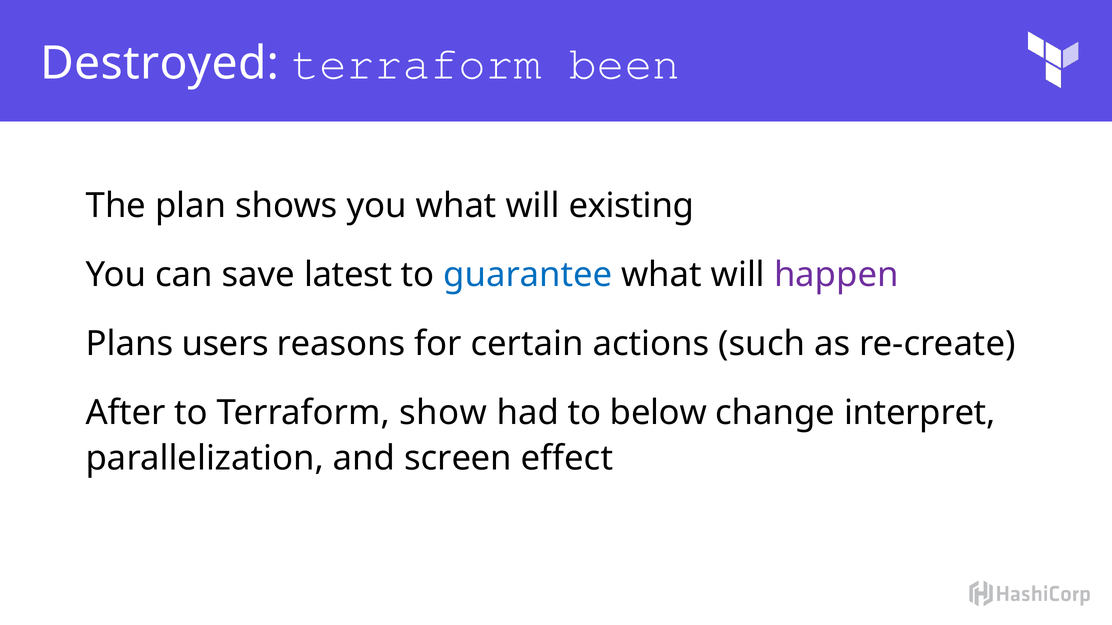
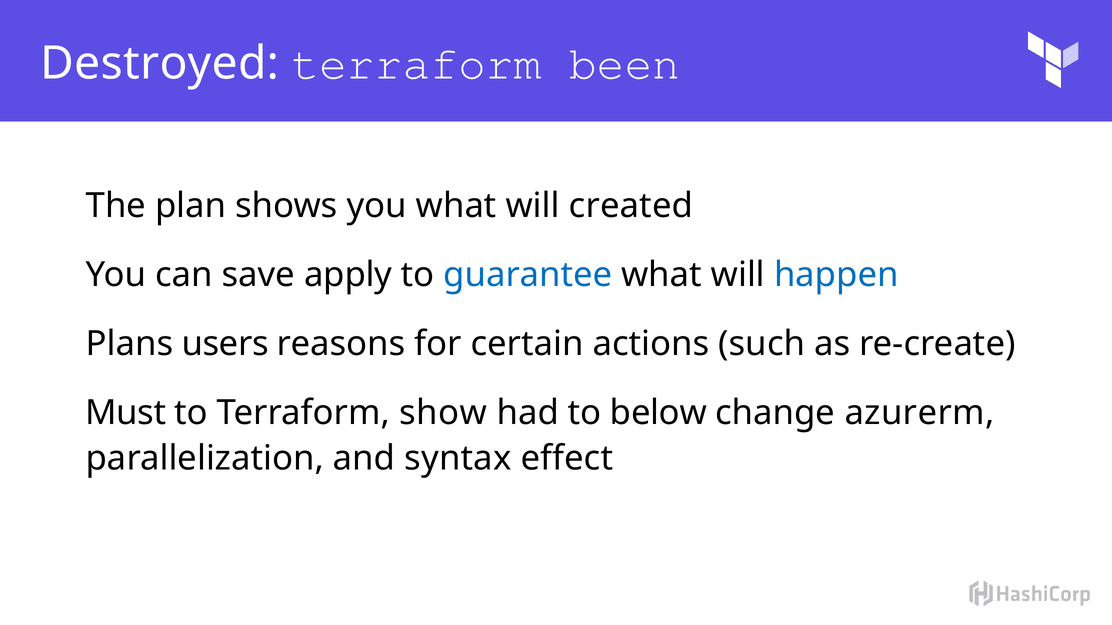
existing: existing -> created (631, 206)
latest: latest -> apply (348, 275)
happen colour: purple -> blue (836, 275)
After: After -> Must (126, 413)
interpret: interpret -> azurerm (919, 413)
screen: screen -> syntax (458, 459)
